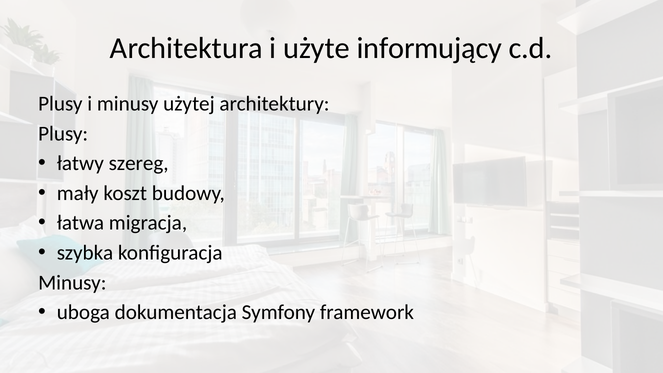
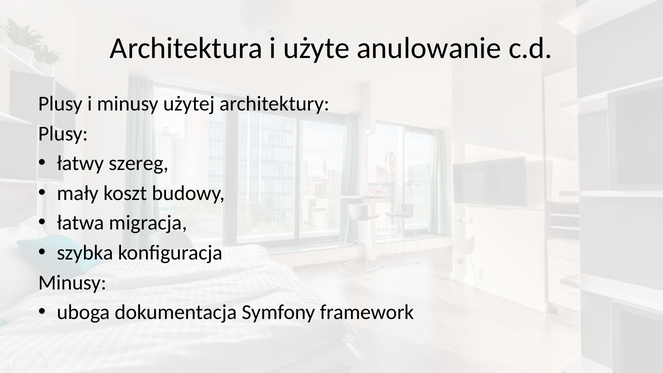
informujący: informujący -> anulowanie (429, 48)
